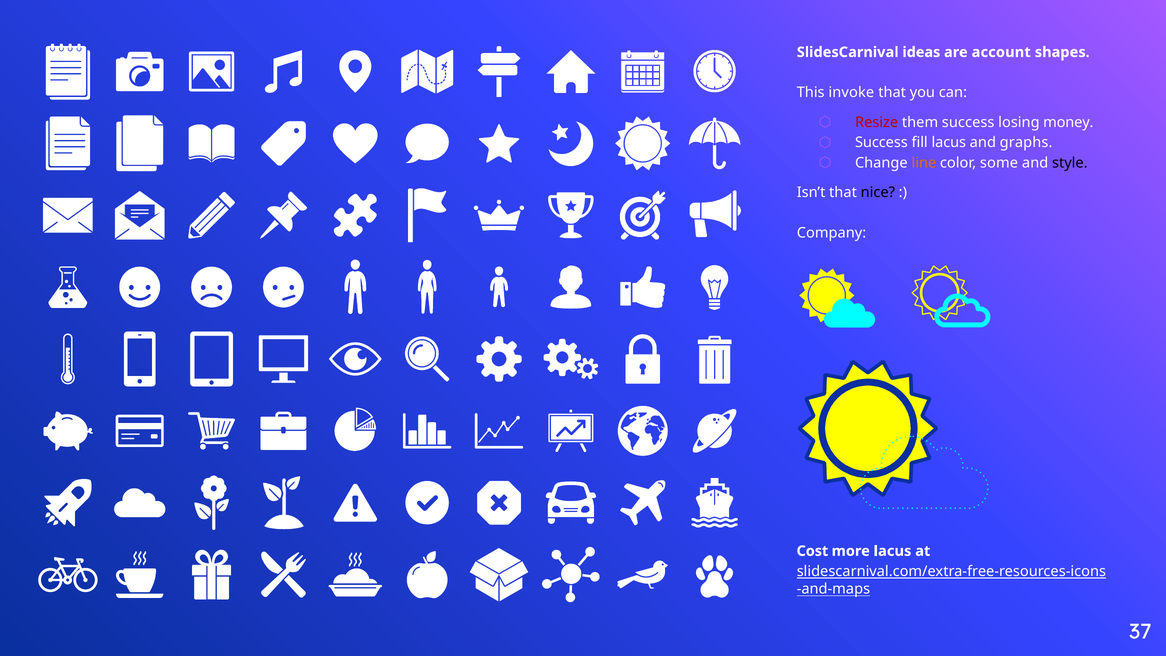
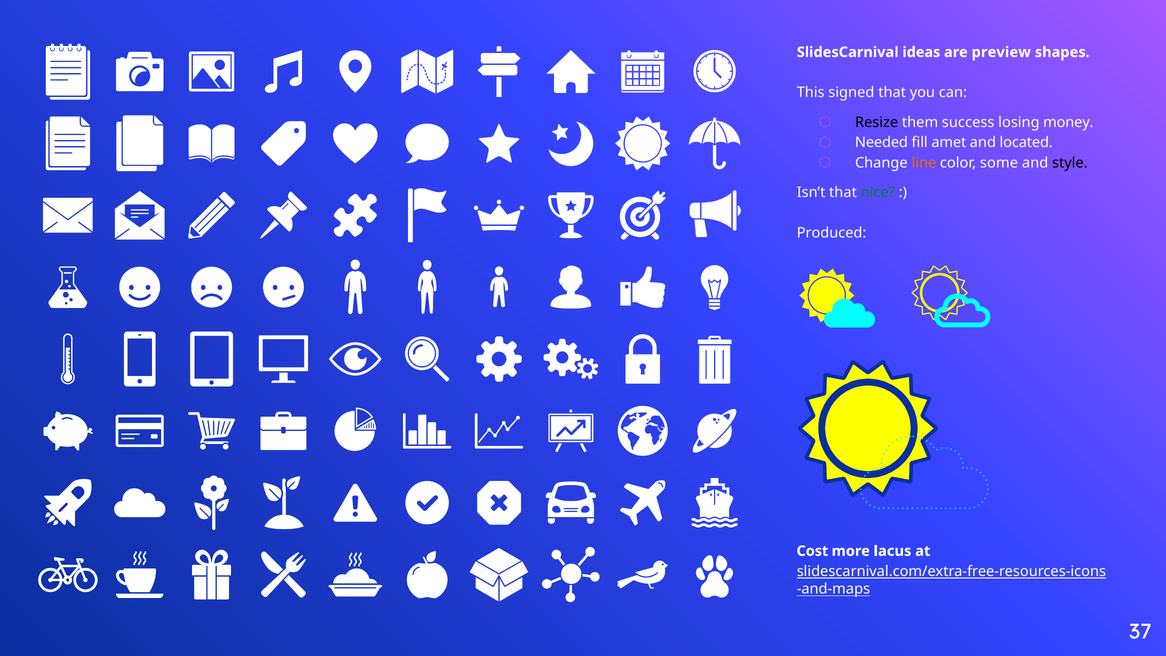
account: account -> preview (1001, 52)
invoke: invoke -> signed (851, 93)
Resize colour: red -> black (877, 122)
Success: Success -> Needed (881, 143)
fill lacus: lacus -> amet (949, 143)
graphs: graphs -> located (1026, 143)
nice colour: black -> green (878, 193)
Company: Company -> Produced (832, 233)
